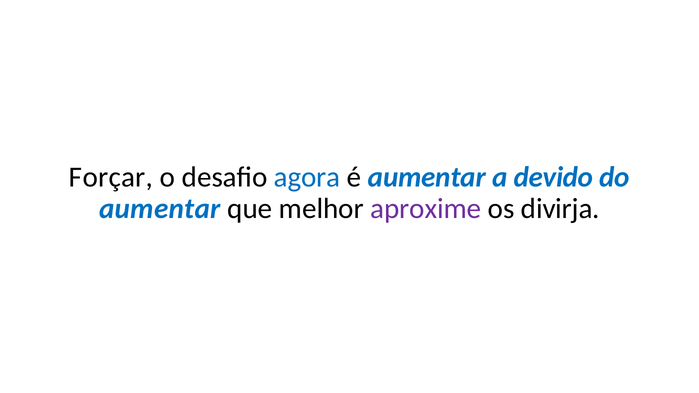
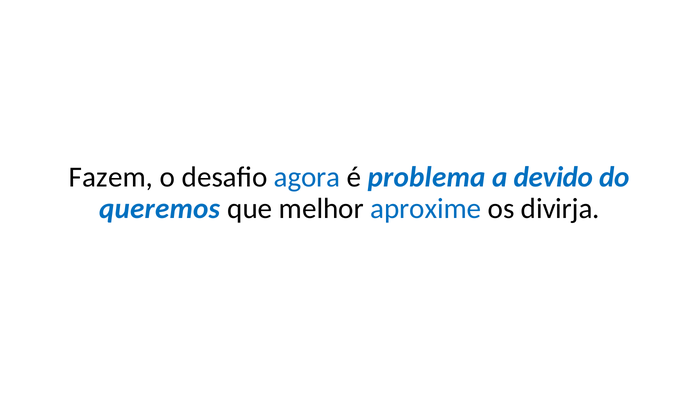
Forçar: Forçar -> Fazem (111, 177)
é aumentar: aumentar -> problema (427, 177)
aumentar: aumentar -> queremos (160, 209)
aproxime colour: purple -> blue (426, 209)
